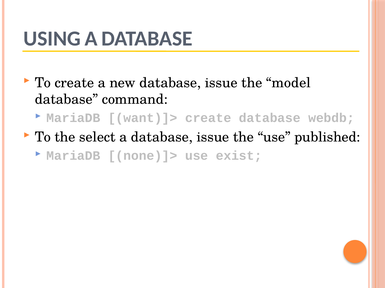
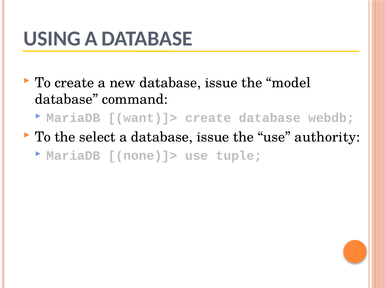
published: published -> authority (327, 138)
exist: exist -> tuple (239, 156)
